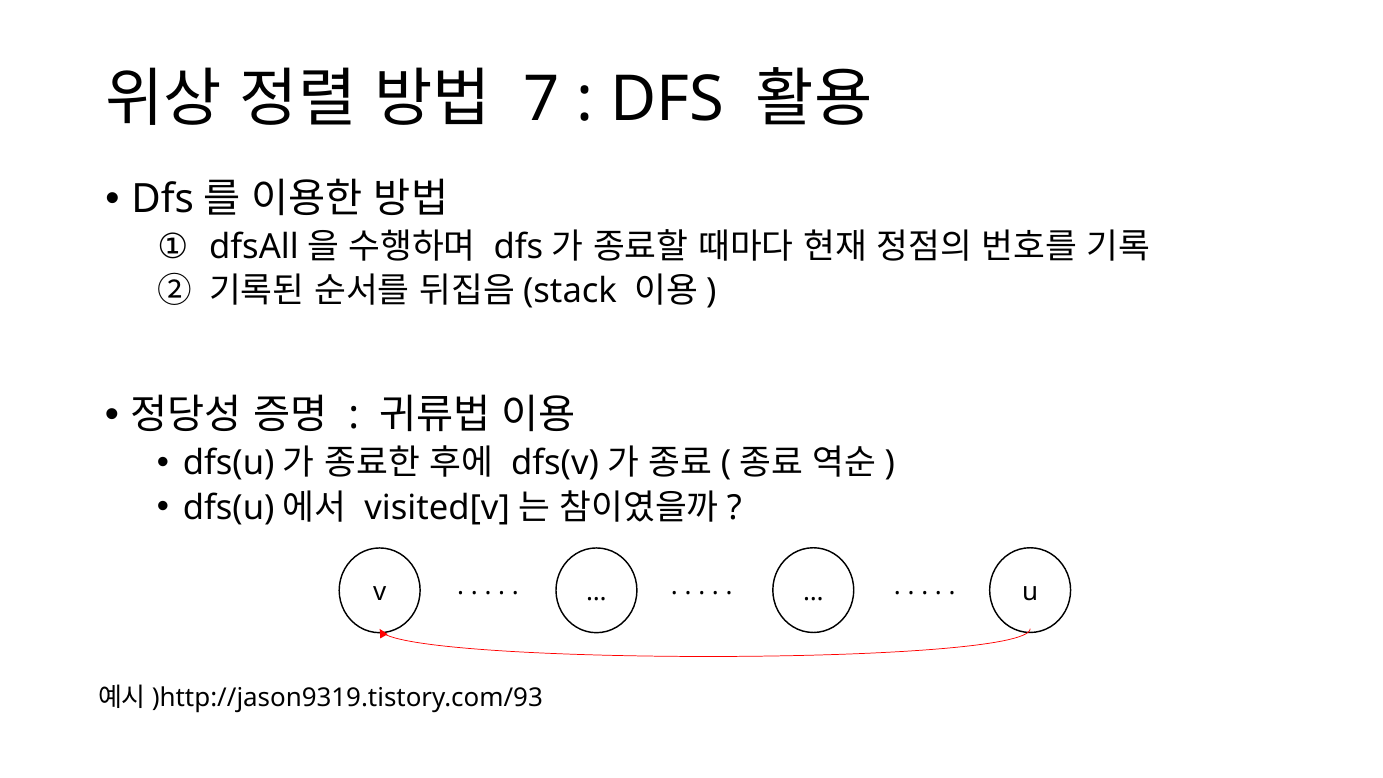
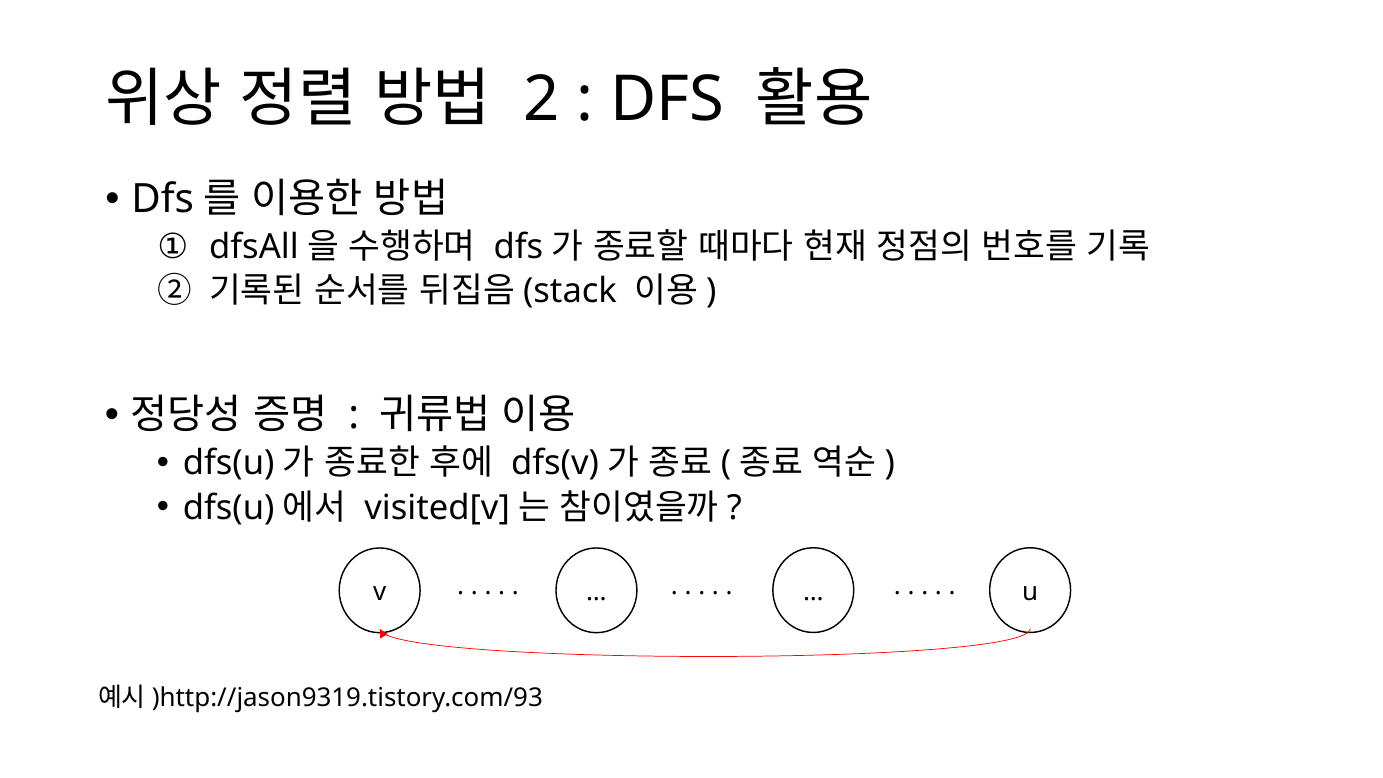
7: 7 -> 2 (542, 100)
